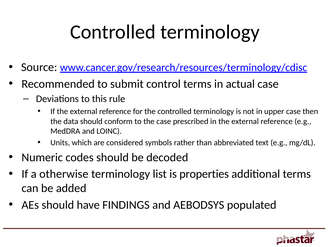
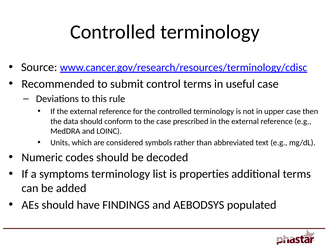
actual: actual -> useful (240, 84)
otherwise: otherwise -> symptoms (64, 174)
